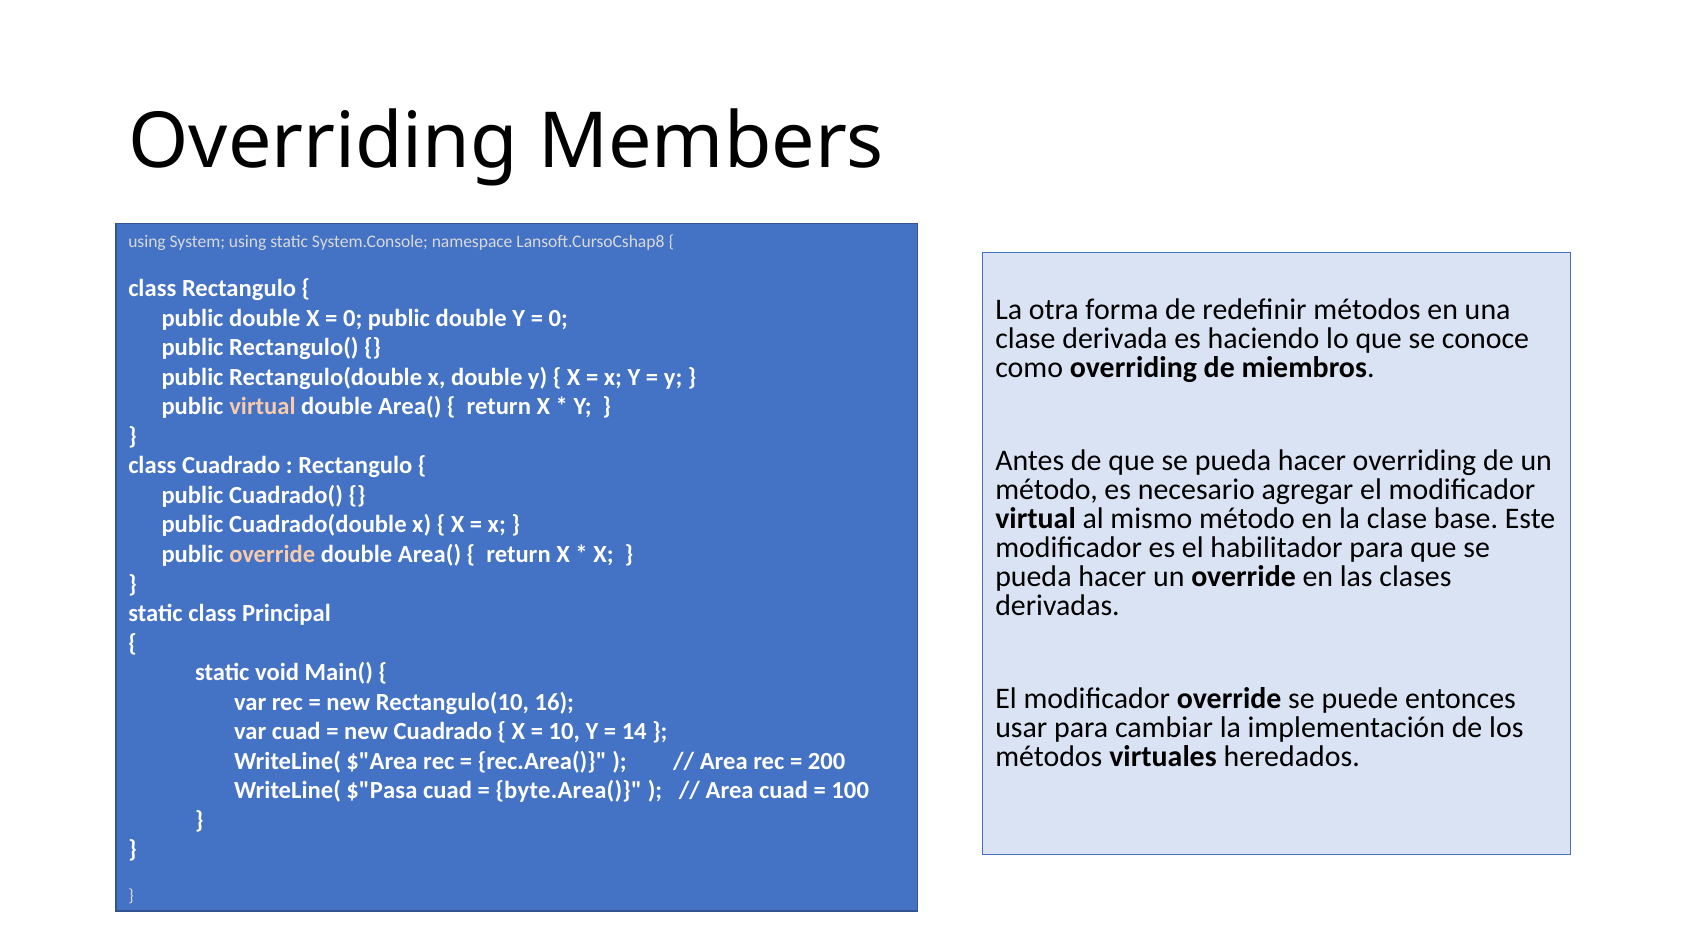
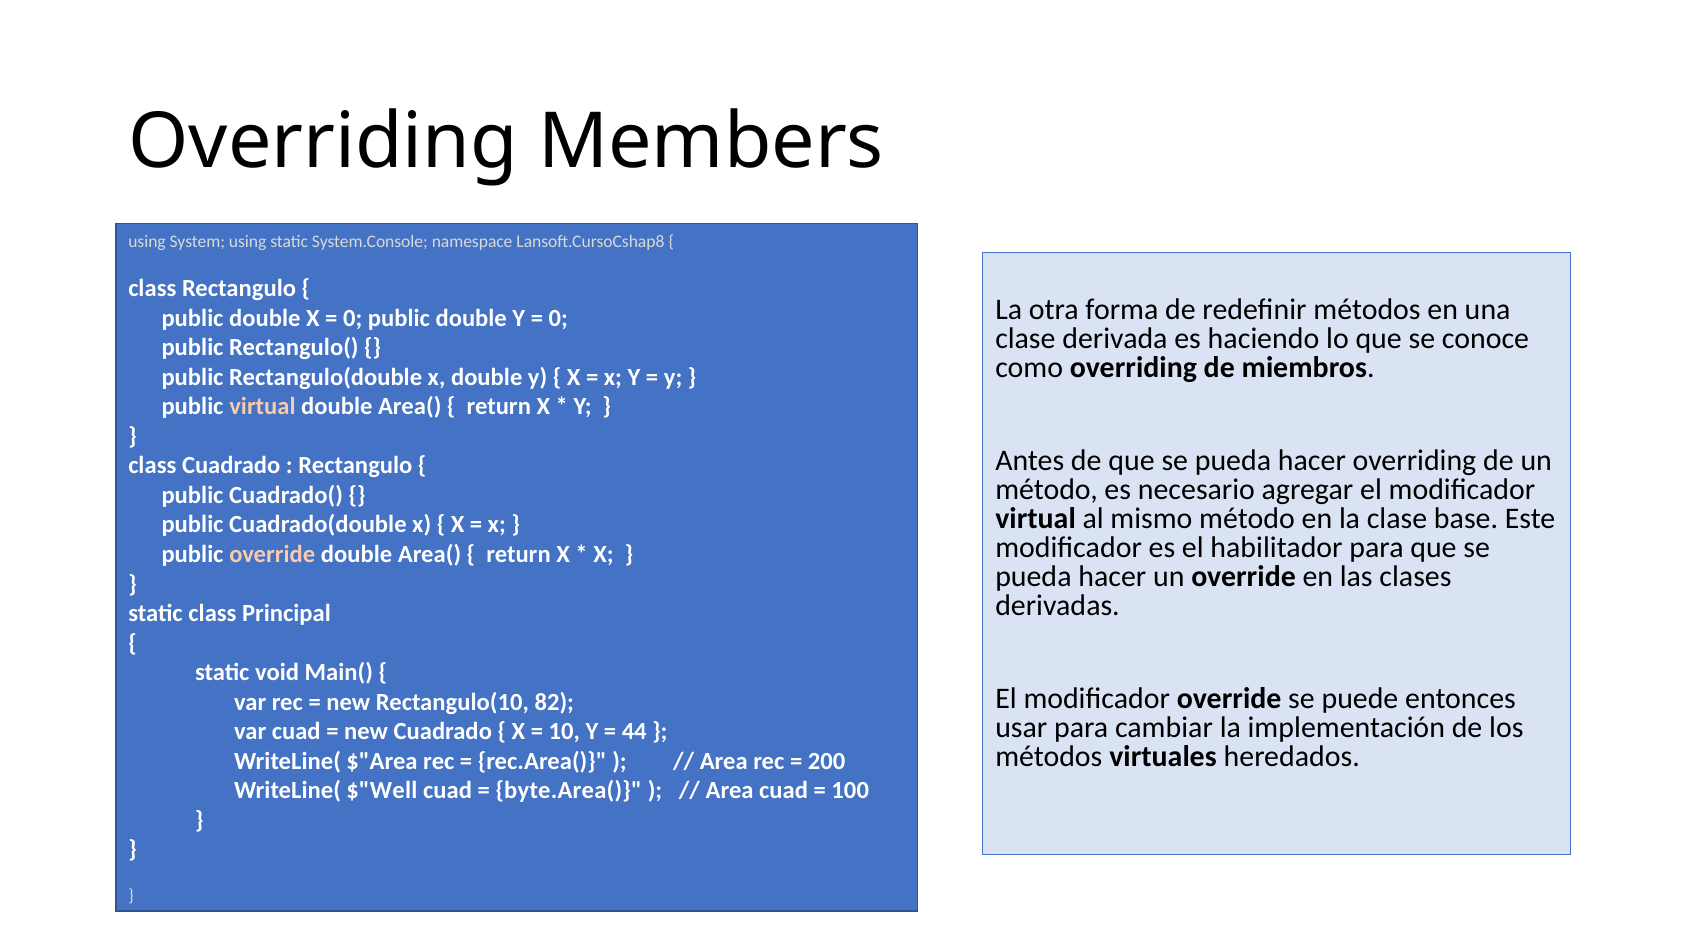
16: 16 -> 82 (554, 702)
14: 14 -> 44 (634, 731)
$"Pasa: $"Pasa -> $"Well (382, 790)
